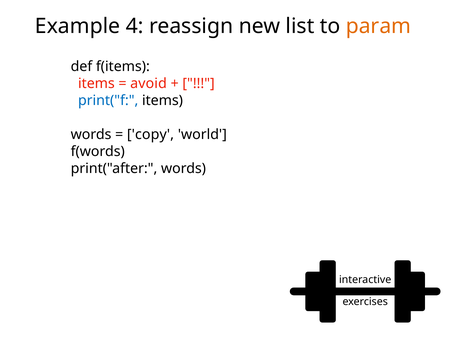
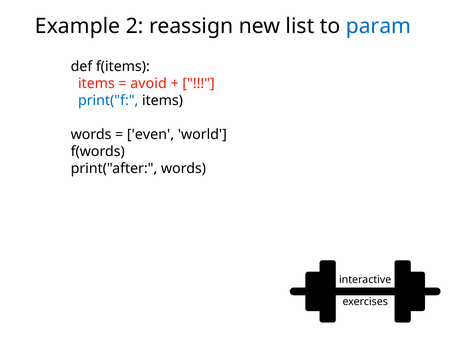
4: 4 -> 2 (135, 26)
param colour: orange -> blue (378, 26)
copy: copy -> even (151, 135)
